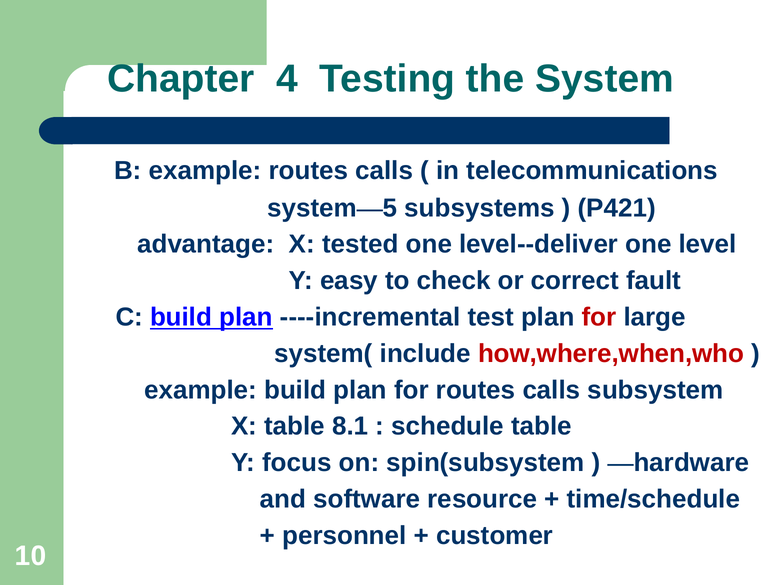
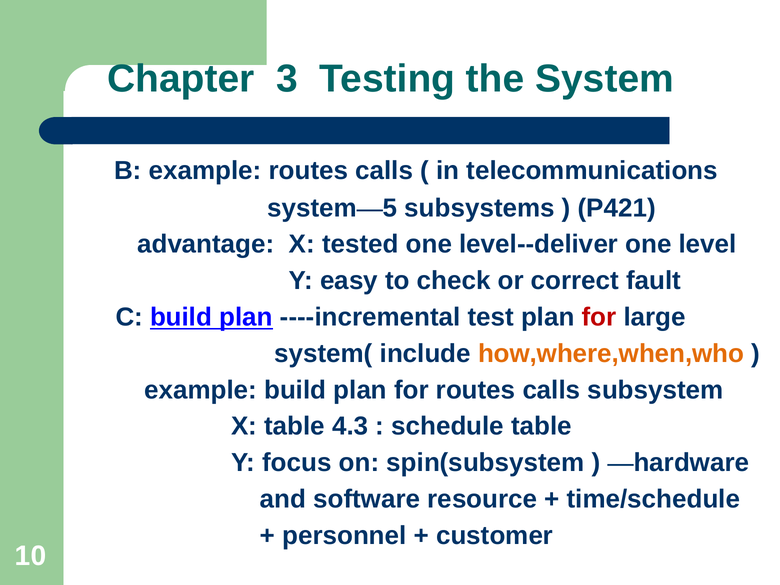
4: 4 -> 3 (287, 79)
how,where,when,who colour: red -> orange (611, 354)
8.1: 8.1 -> 4.3 (350, 426)
